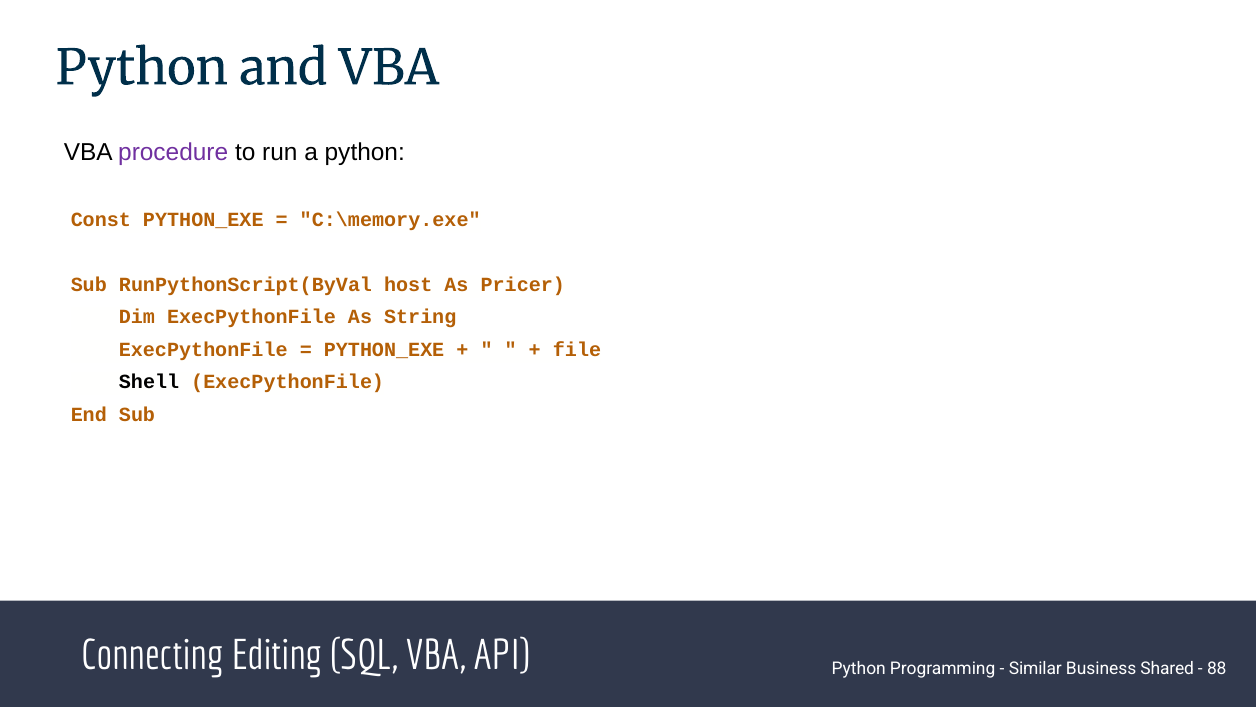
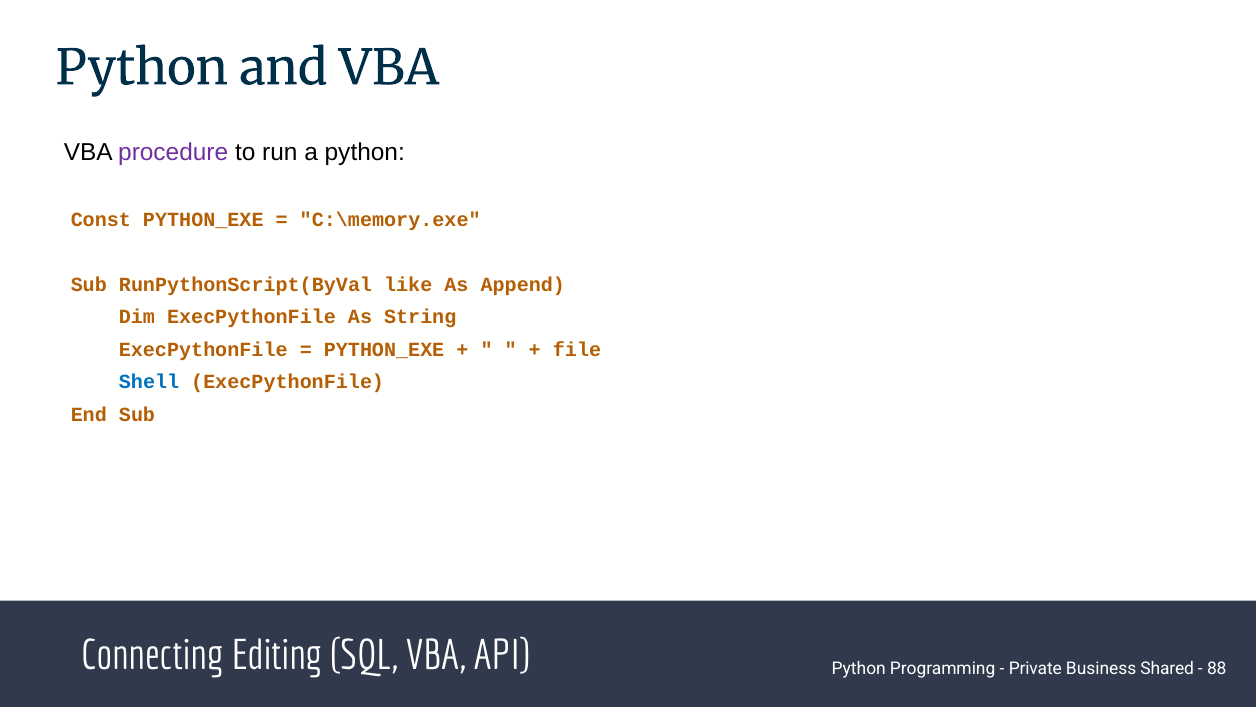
host: host -> like (408, 285)
Pricer: Pricer -> Append (523, 285)
Shell colour: black -> blue (149, 382)
Similar: Similar -> Private (1035, 669)
